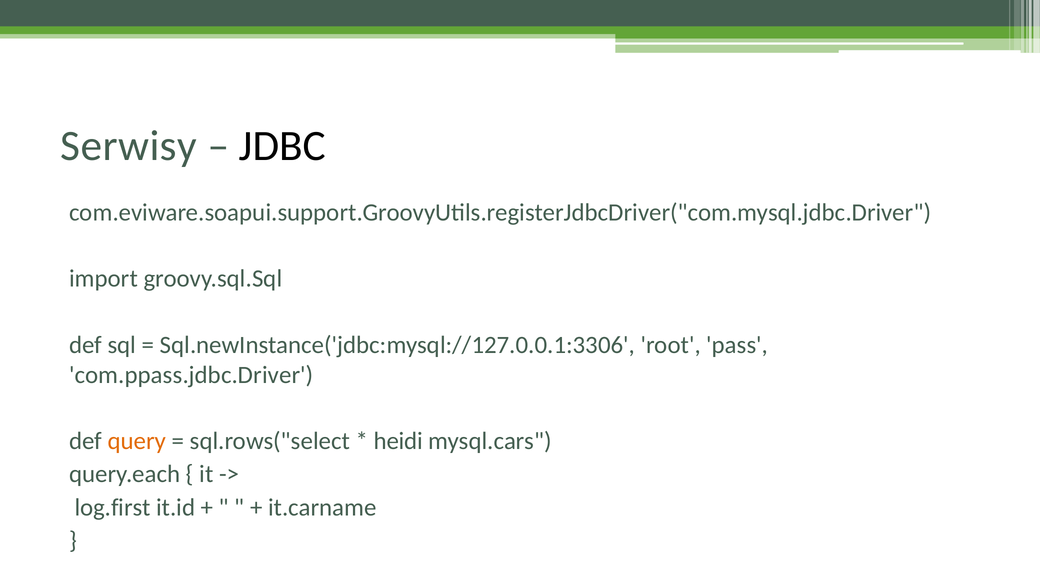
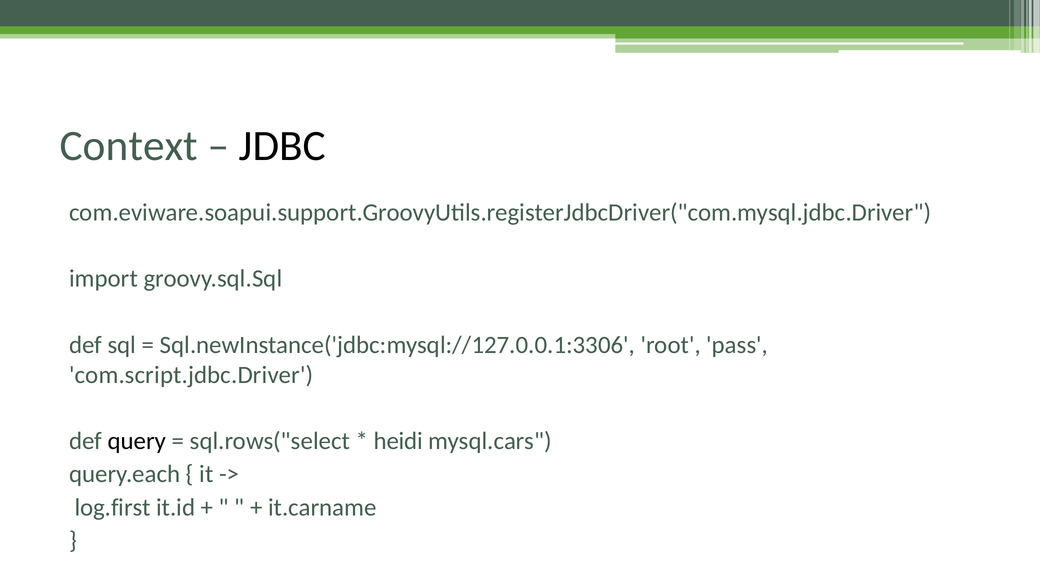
Serwisy: Serwisy -> Context (129, 146)
com.ppass.jdbc.Driver: com.ppass.jdbc.Driver -> com.script.jdbc.Driver (191, 375)
query colour: orange -> black (137, 441)
